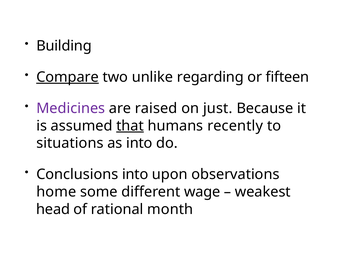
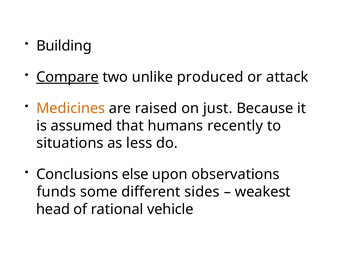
regarding: regarding -> produced (210, 77)
fifteen: fifteen -> attack (287, 77)
Medicines colour: purple -> orange (71, 109)
that underline: present -> none (130, 126)
as into: into -> less (139, 143)
Conclusions into: into -> else (135, 175)
home: home -> funds (56, 192)
wage: wage -> sides (202, 192)
month: month -> vehicle (170, 210)
